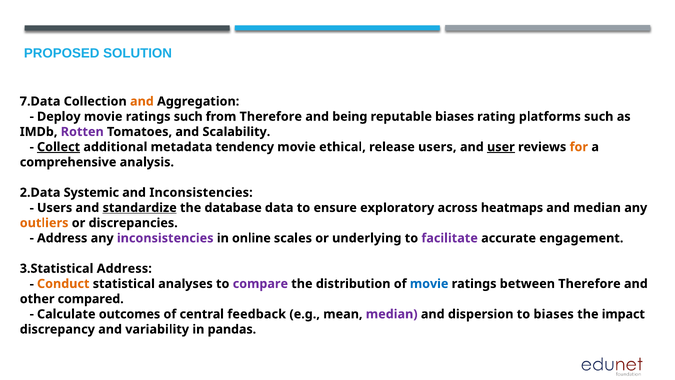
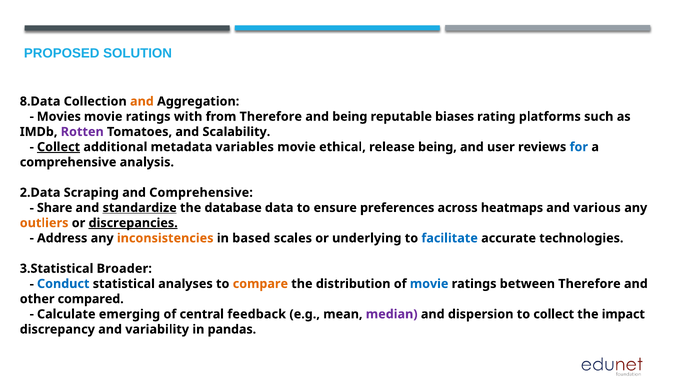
7.Data: 7.Data -> 8.Data (40, 101)
Deploy: Deploy -> Movies (59, 116)
ratings such: such -> with (188, 116)
tendency: tendency -> variables (245, 147)
release users: users -> being (437, 147)
user underline: present -> none (501, 147)
for colour: orange -> blue (579, 147)
Systemic: Systemic -> Scraping (91, 192)
and Inconsistencies: Inconsistencies -> Comprehensive (201, 192)
Users: Users -> Share (55, 208)
exploratory: exploratory -> preferences (397, 208)
and median: median -> various (597, 208)
discrepancies underline: none -> present (133, 223)
inconsistencies colour: purple -> orange (165, 238)
online: online -> based (251, 238)
facilitate colour: purple -> blue (450, 238)
engagement: engagement -> technologies (581, 238)
3.Statistical Address: Address -> Broader (124, 268)
Conduct colour: orange -> blue (63, 284)
compare colour: purple -> orange (260, 284)
outcomes: outcomes -> emerging (129, 314)
to biases: biases -> collect (554, 314)
